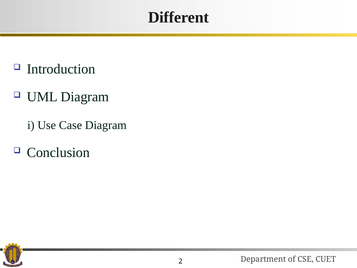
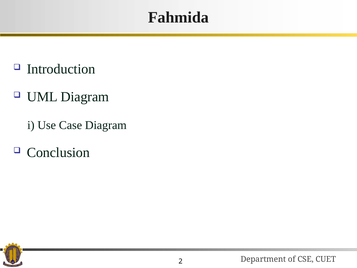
Different: Different -> Fahmida (178, 17)
